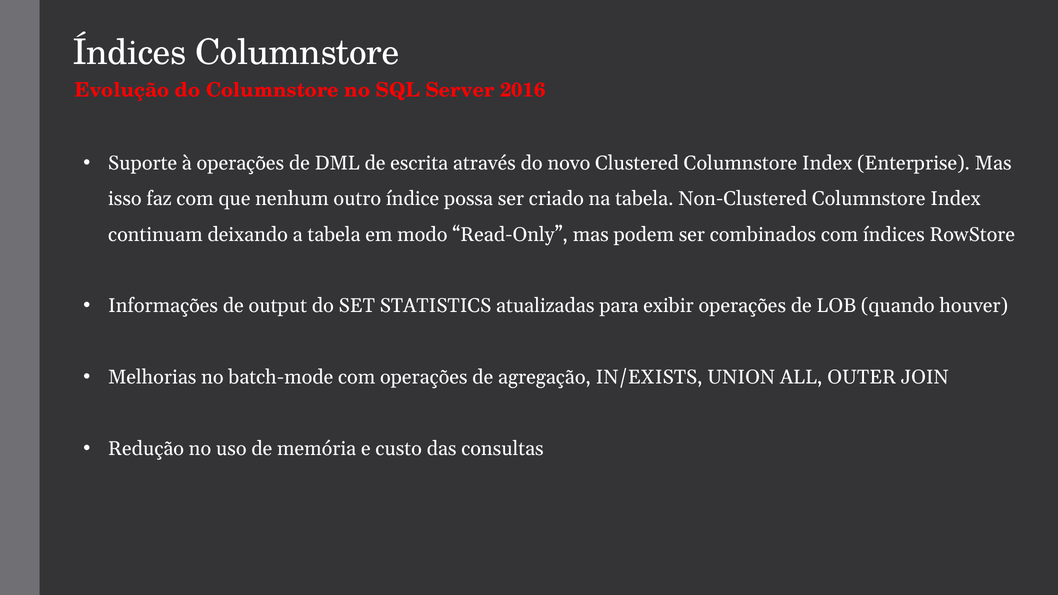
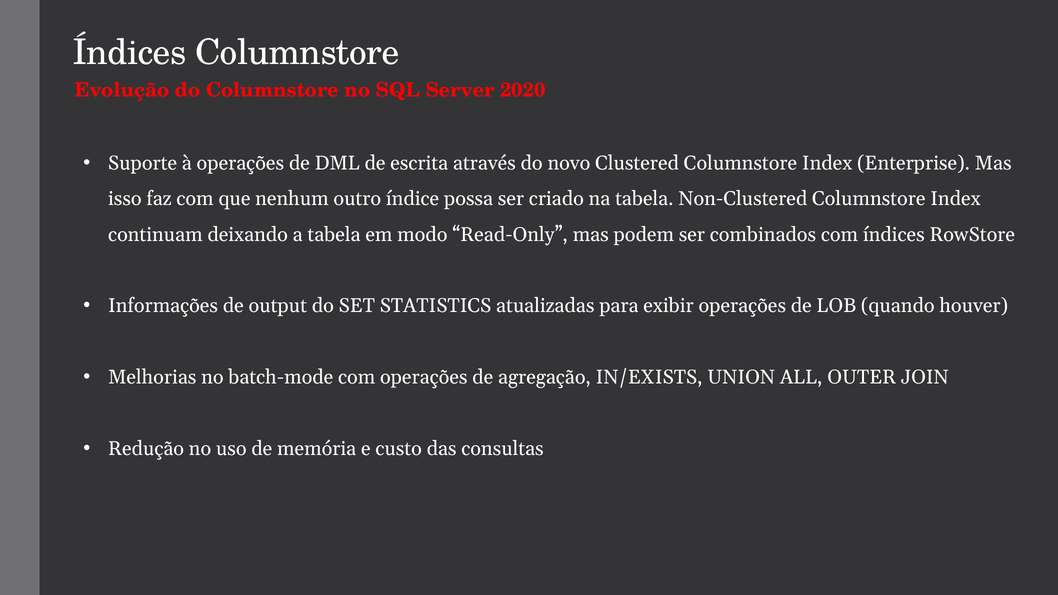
2016: 2016 -> 2020 (523, 90)
